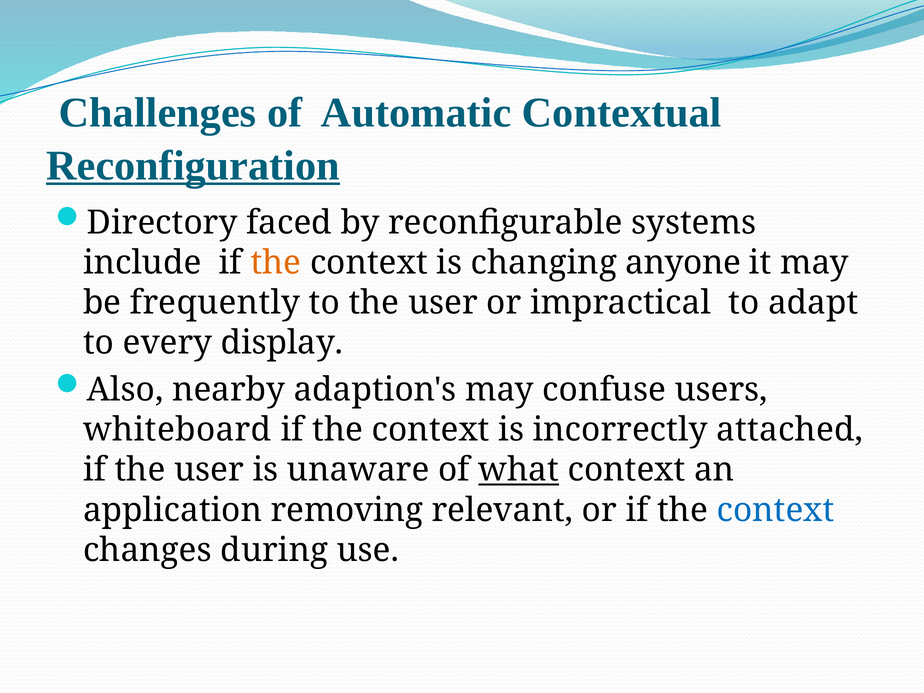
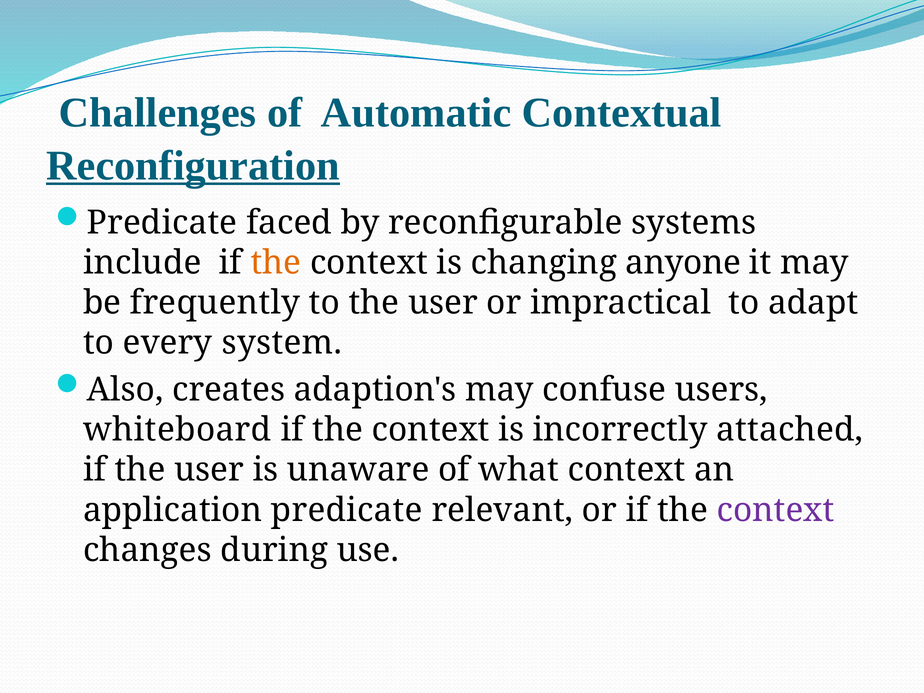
Directory: Directory -> Predicate (162, 223)
display: display -> system (282, 343)
nearby: nearby -> creates (229, 390)
what underline: present -> none (519, 470)
application removing: removing -> predicate (347, 510)
context colour: blue -> purple (776, 510)
